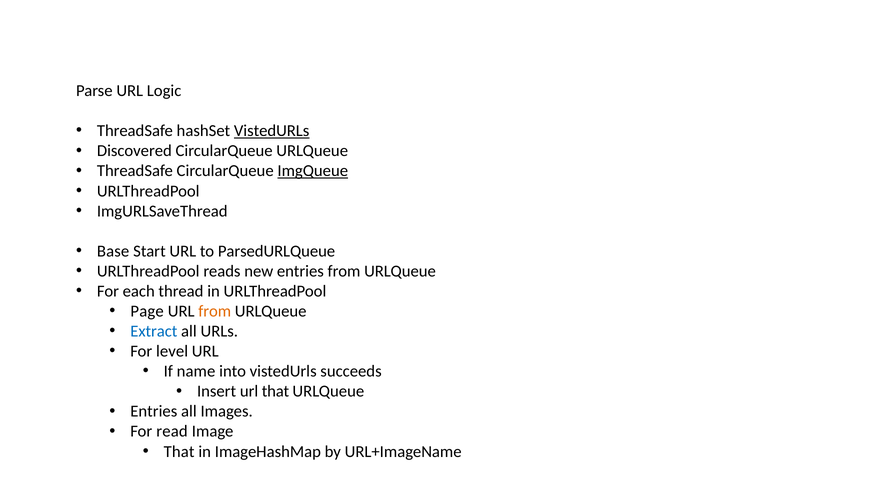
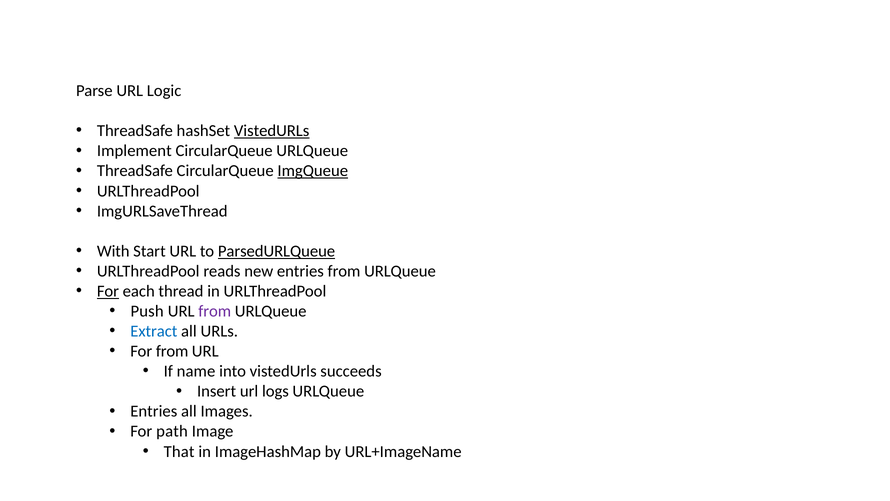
Discovered: Discovered -> Implement (134, 151)
Base: Base -> With (113, 251)
ParsedURLQueue underline: none -> present (277, 251)
For underline: none -> present (108, 291)
Page: Page -> Push (147, 311)
from colour: orange -> purple (215, 311)
For level: level -> from (172, 351)
url that: that -> logs (275, 391)
read: read -> path (172, 431)
